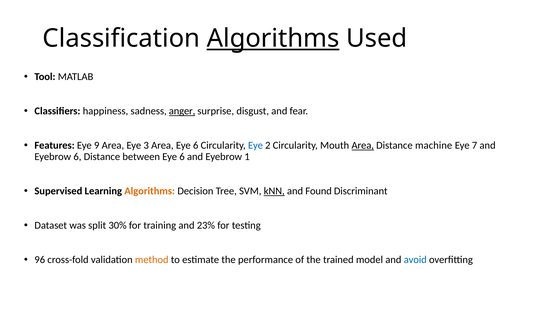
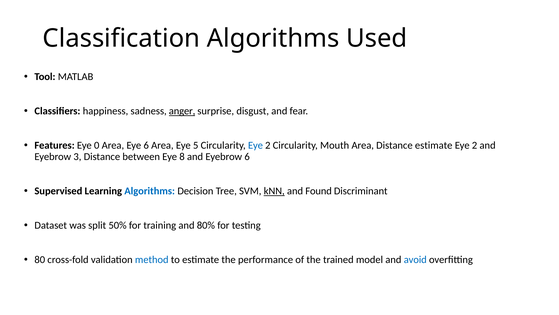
Algorithms underline: present -> none (273, 38)
9: 9 -> 0 (97, 145)
Eye 3: 3 -> 6 (146, 145)
Area Eye 6: 6 -> 5 (196, 145)
Area underline: present -> none (363, 145)
Distance machine: machine -> estimate (434, 145)
7: 7 -> 2 (475, 145)
Eyebrow 6: 6 -> 3 (77, 157)
between Eye 6: 6 -> 8 (182, 157)
Eyebrow 1: 1 -> 6 (247, 157)
Algorithms colour: orange -> blue (150, 191)
30%: 30% -> 50% (118, 225)
23%: 23% -> 80% (206, 225)
96: 96 -> 80 (40, 259)
method colour: orange -> blue (152, 259)
